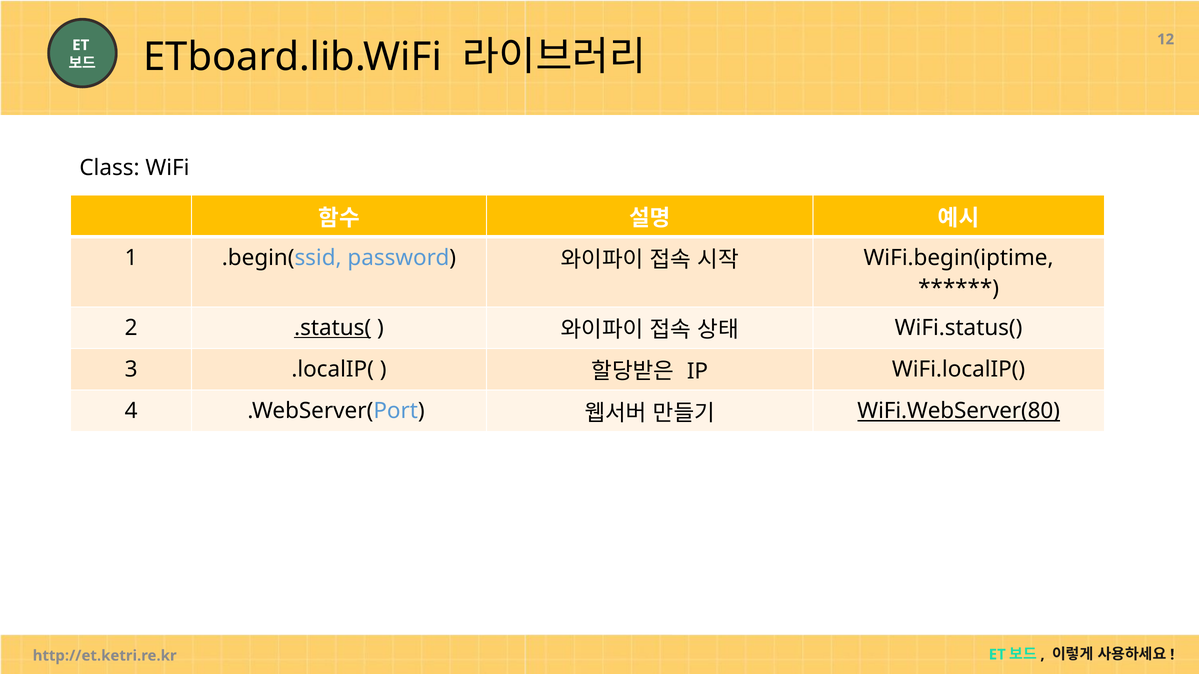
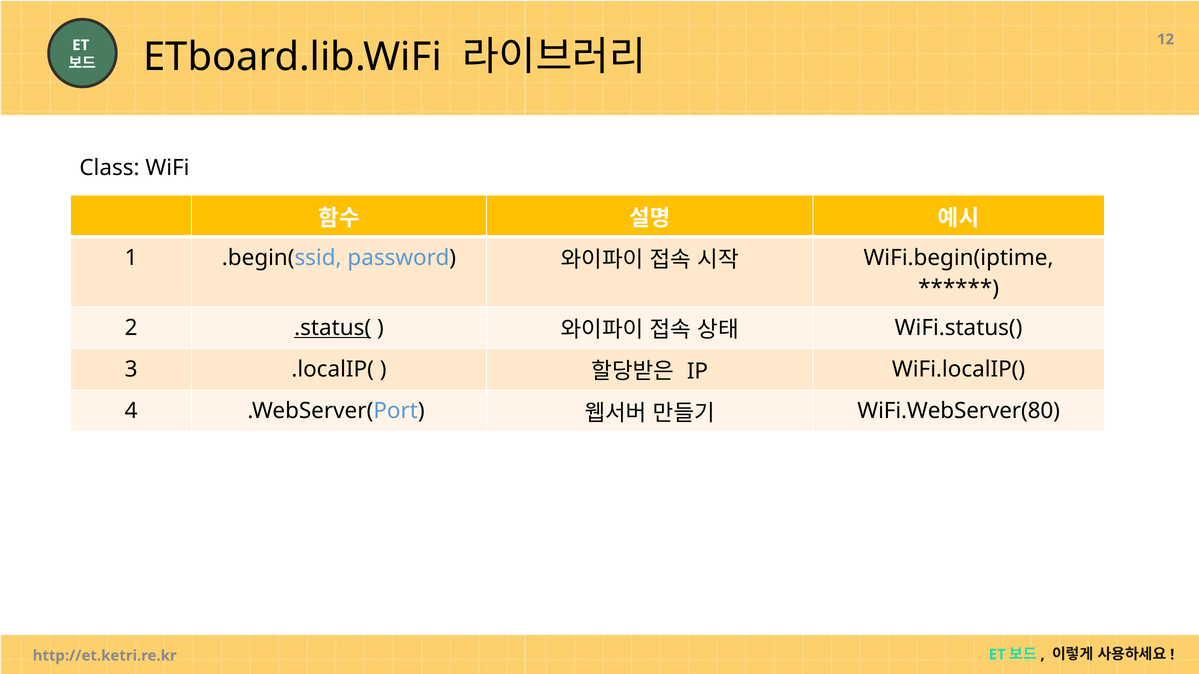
WiFi.WebServer(80 underline: present -> none (959, 411)
